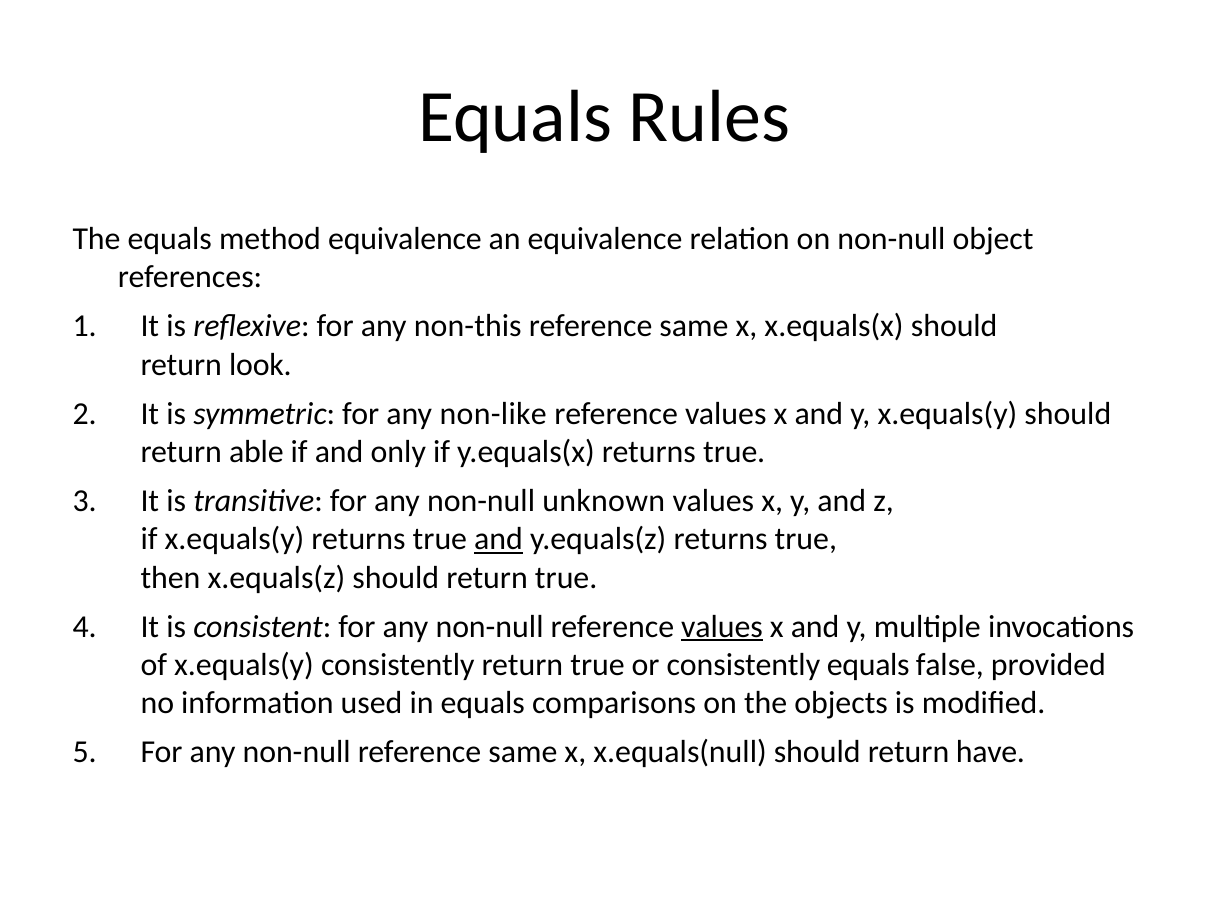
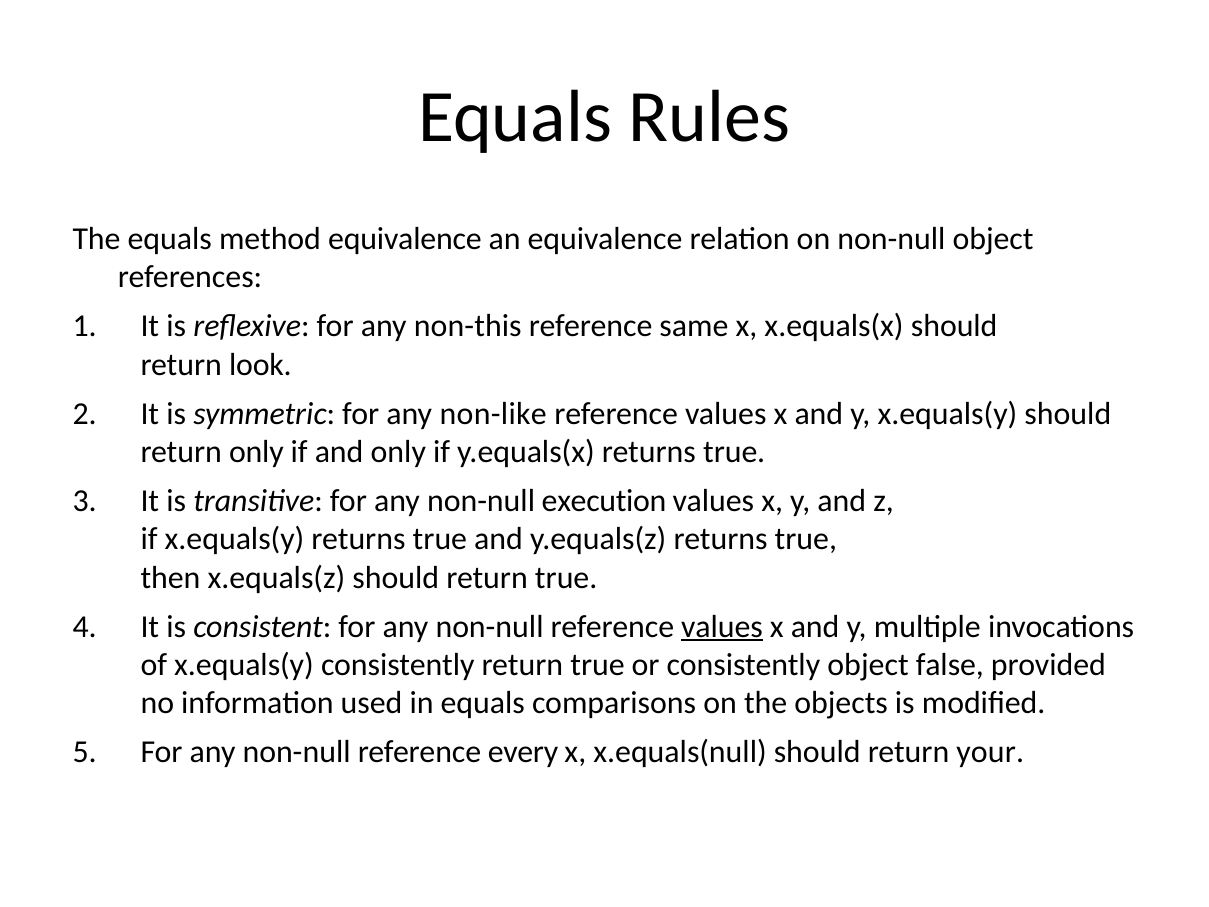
return able: able -> only (256, 452)
unknown: unknown -> execution (604, 501)
and underline: present -> none (499, 539)
consistently equals: equals -> object (868, 665)
non-null reference same: same -> every (523, 752)
have: have -> your (990, 752)
